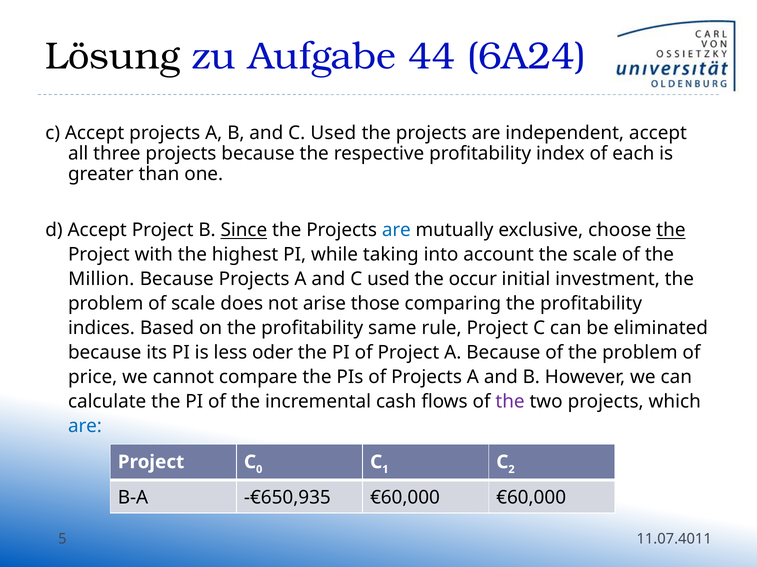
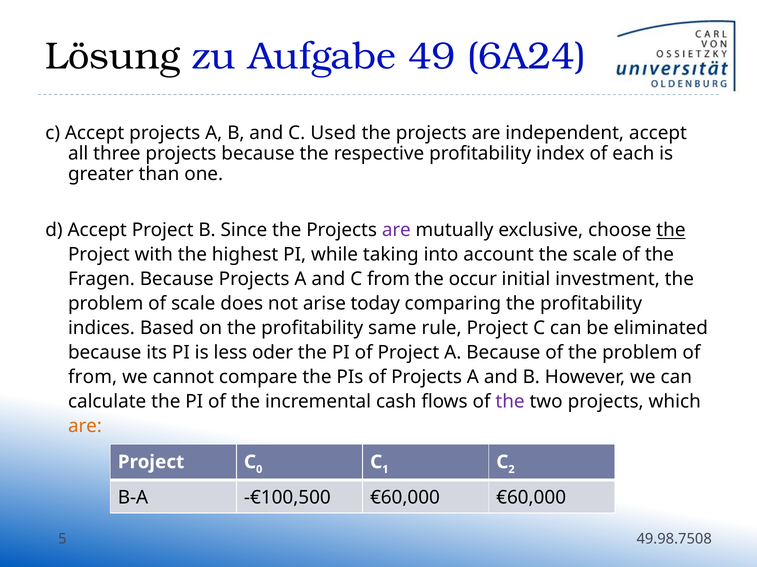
44: 44 -> 49 (432, 56)
Since underline: present -> none (244, 231)
are colour: blue -> purple (396, 231)
Million: Million -> Fragen (101, 280)
A and C used: used -> from (389, 280)
those: those -> today (375, 304)
price: price -> from (93, 378)
are colour: blue -> orange (85, 426)
-€650,935: -€650,935 -> -€100,500 (287, 498)
11.07.4011: 11.07.4011 -> 49.98.7508 (674, 540)
